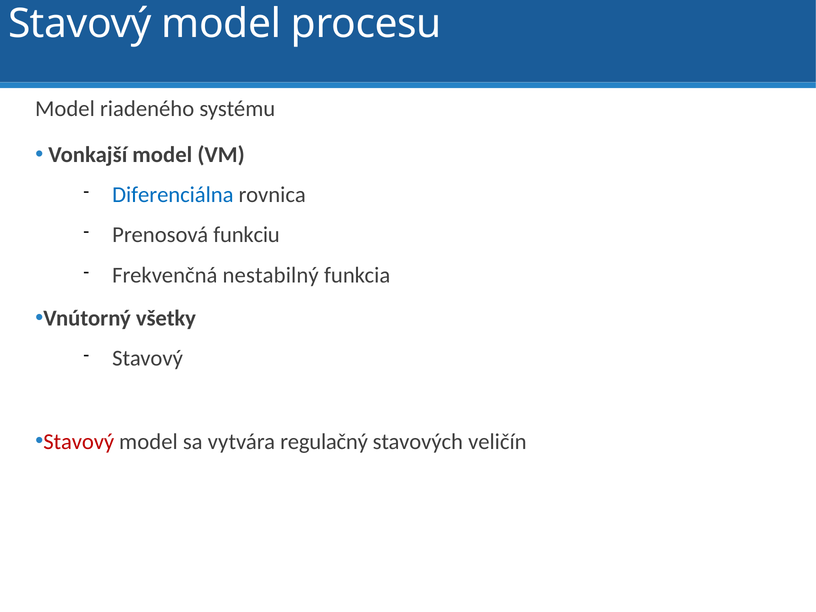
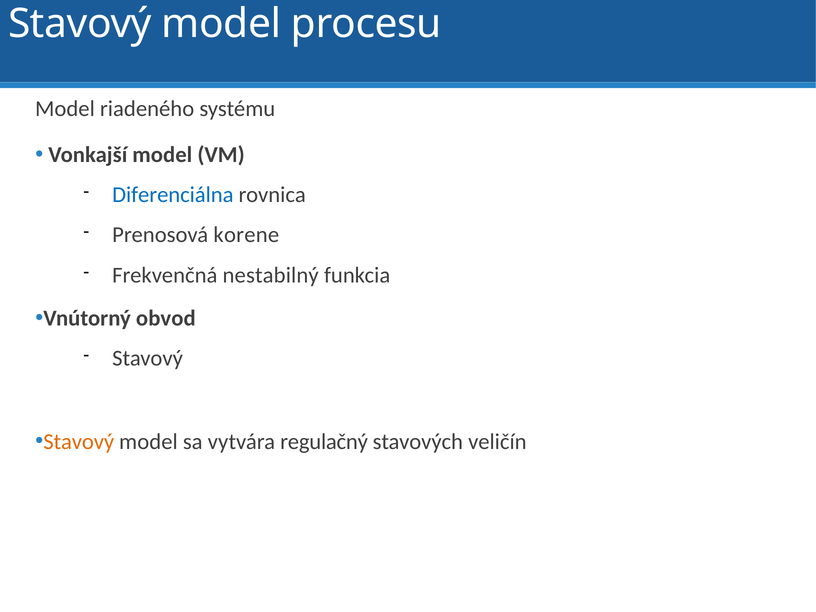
funkciu: funkciu -> korene (246, 235)
všetky: všetky -> obvod (166, 318)
Stavový colour: red -> orange (79, 442)
